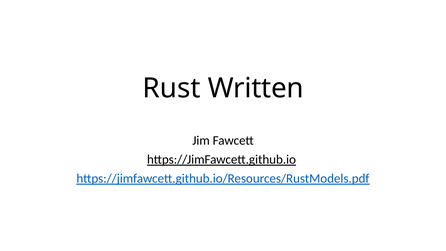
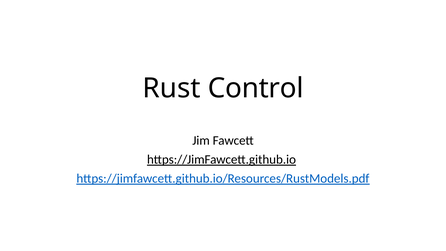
Written: Written -> Control (256, 88)
